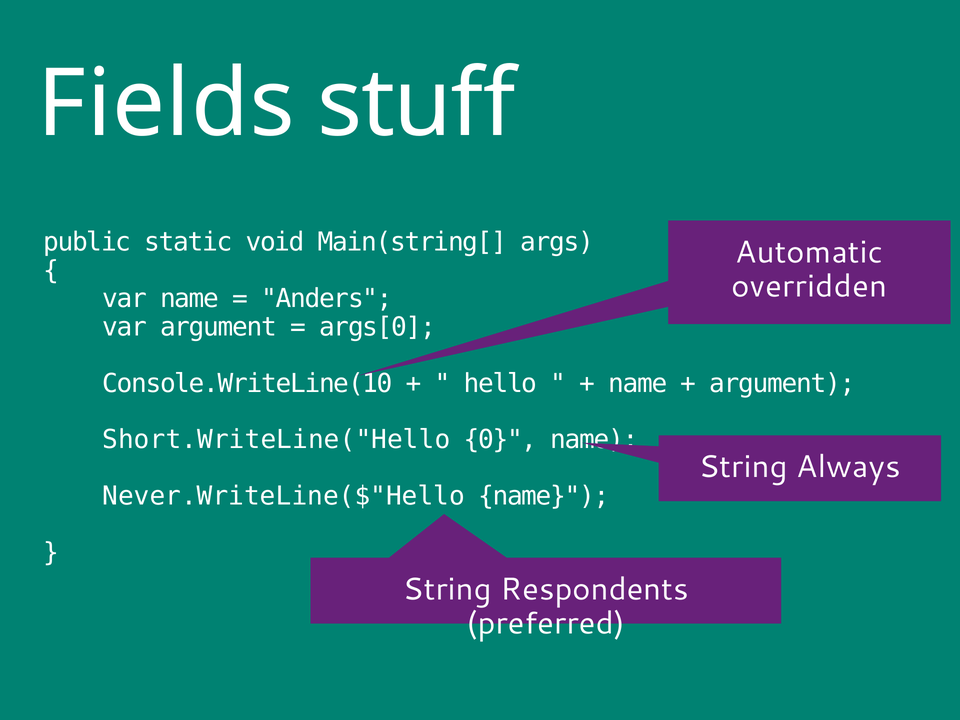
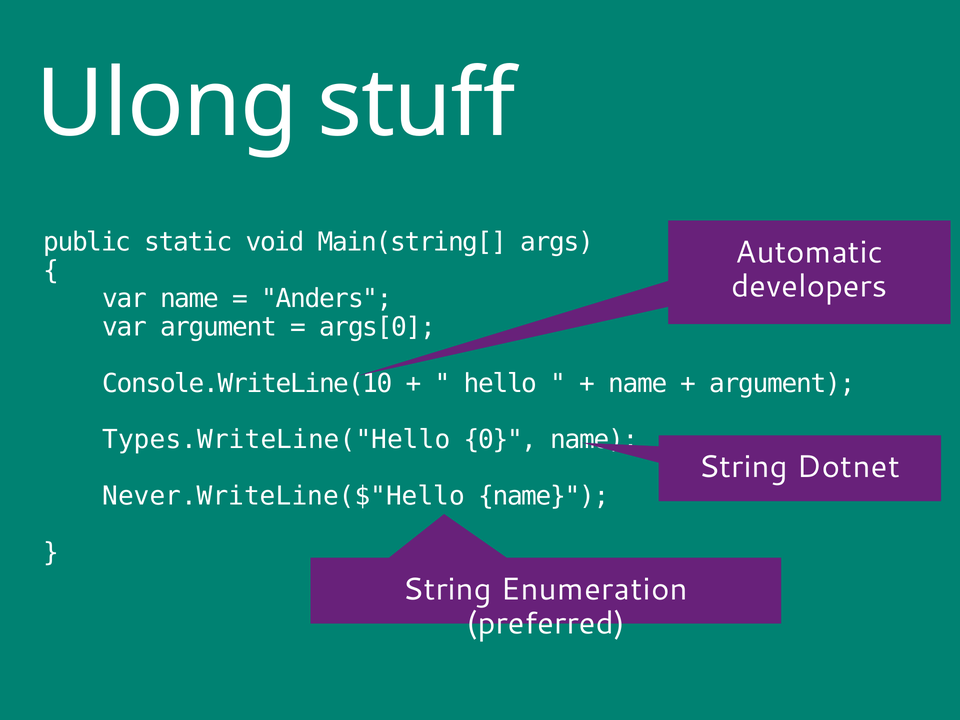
Fields: Fields -> Ulong (167, 104)
overridden: overridden -> developers (809, 286)
Short.WriteLine("Hello: Short.WriteLine("Hello -> Types.WriteLine("Hello (276, 440)
Always: Always -> Dotnet (848, 467)
Respondents: Respondents -> Enumeration (594, 589)
